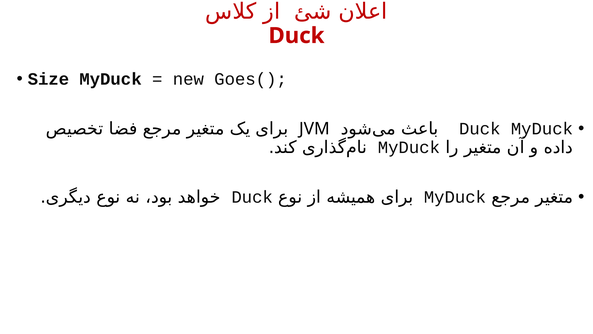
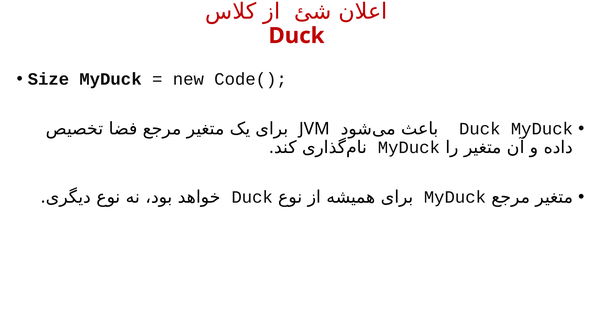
Goes(: Goes( -> Code( (251, 79)
